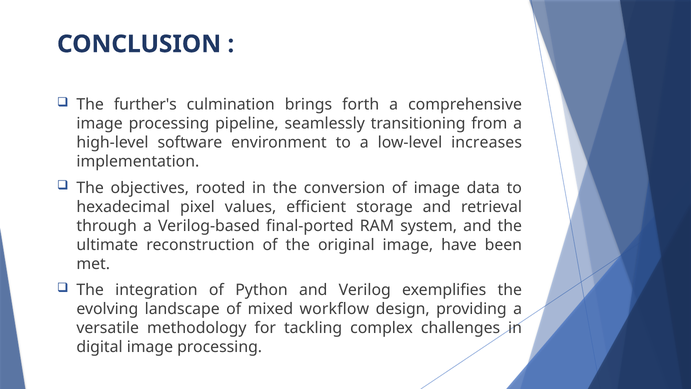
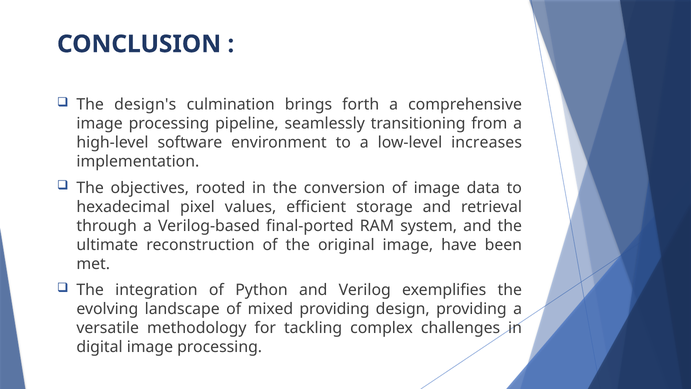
further's: further's -> design's (145, 105)
mixed workflow: workflow -> providing (334, 309)
